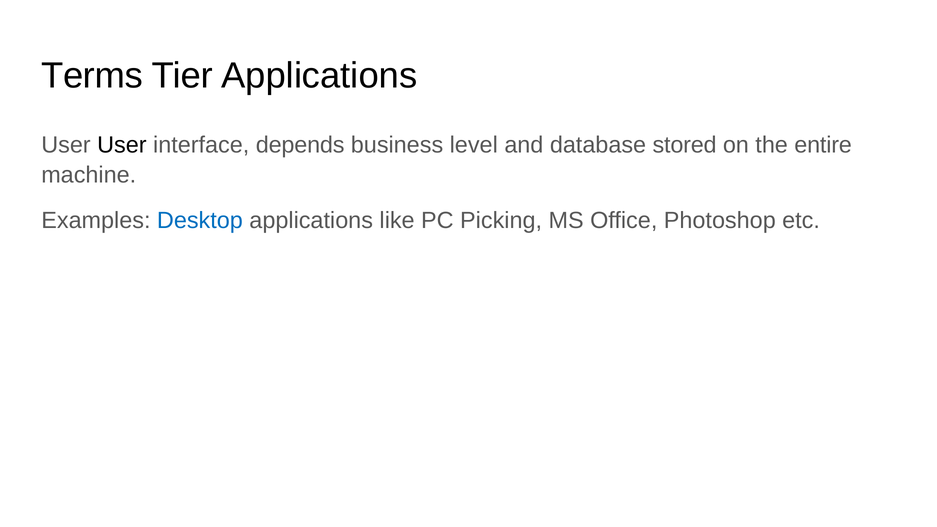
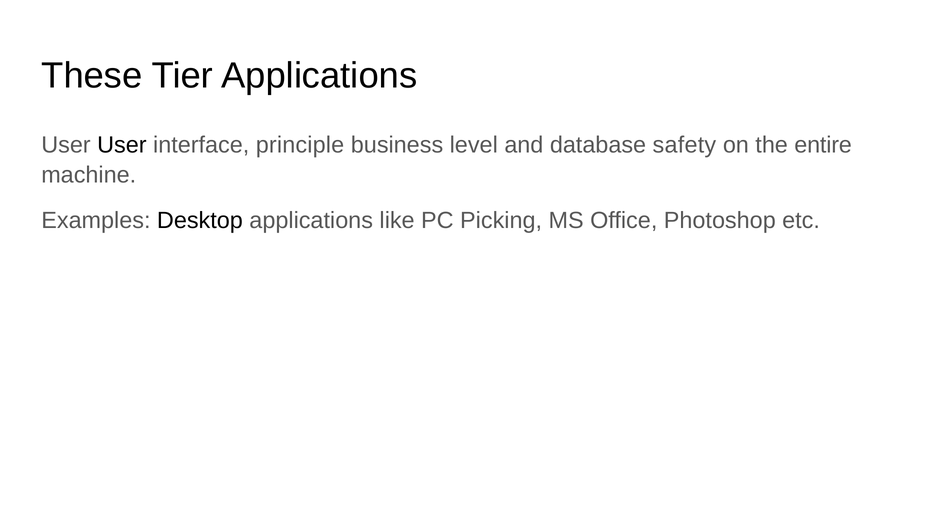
Terms: Terms -> These (92, 76)
depends: depends -> principle (300, 145)
stored: stored -> safety (684, 145)
Desktop colour: blue -> black (200, 221)
